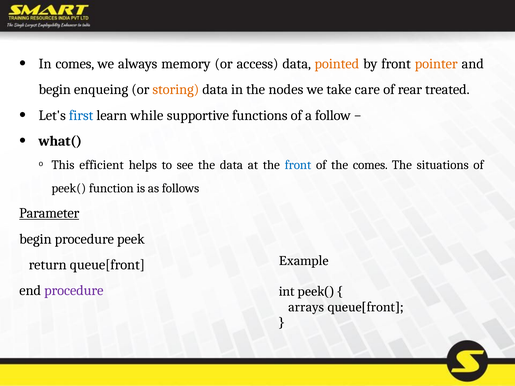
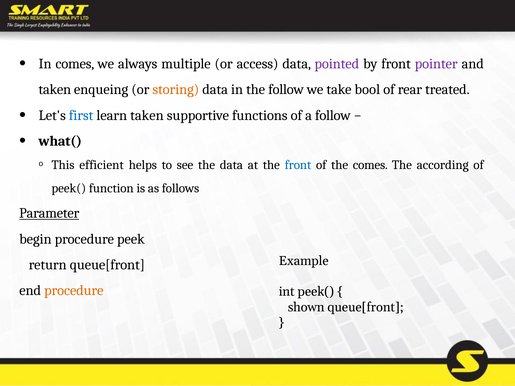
memory: memory -> multiple (186, 64)
pointed colour: orange -> purple (337, 64)
pointer colour: orange -> purple (436, 64)
begin: begin -> taken (55, 90)
the nodes: nodes -> follow (286, 90)
care: care -> bool (367, 90)
learn while: while -> taken (147, 115)
situations: situations -> according (443, 165)
procedure colour: purple -> orange (74, 291)
arrays: arrays -> shown (306, 307)
